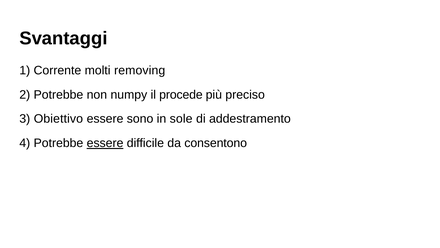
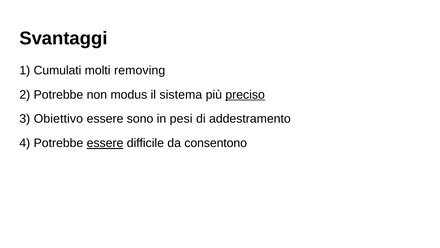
Corrente: Corrente -> Cumulati (57, 70)
numpy: numpy -> modus (129, 94)
procede: procede -> sistema (181, 94)
preciso underline: none -> present (245, 94)
sole: sole -> pesi (181, 119)
